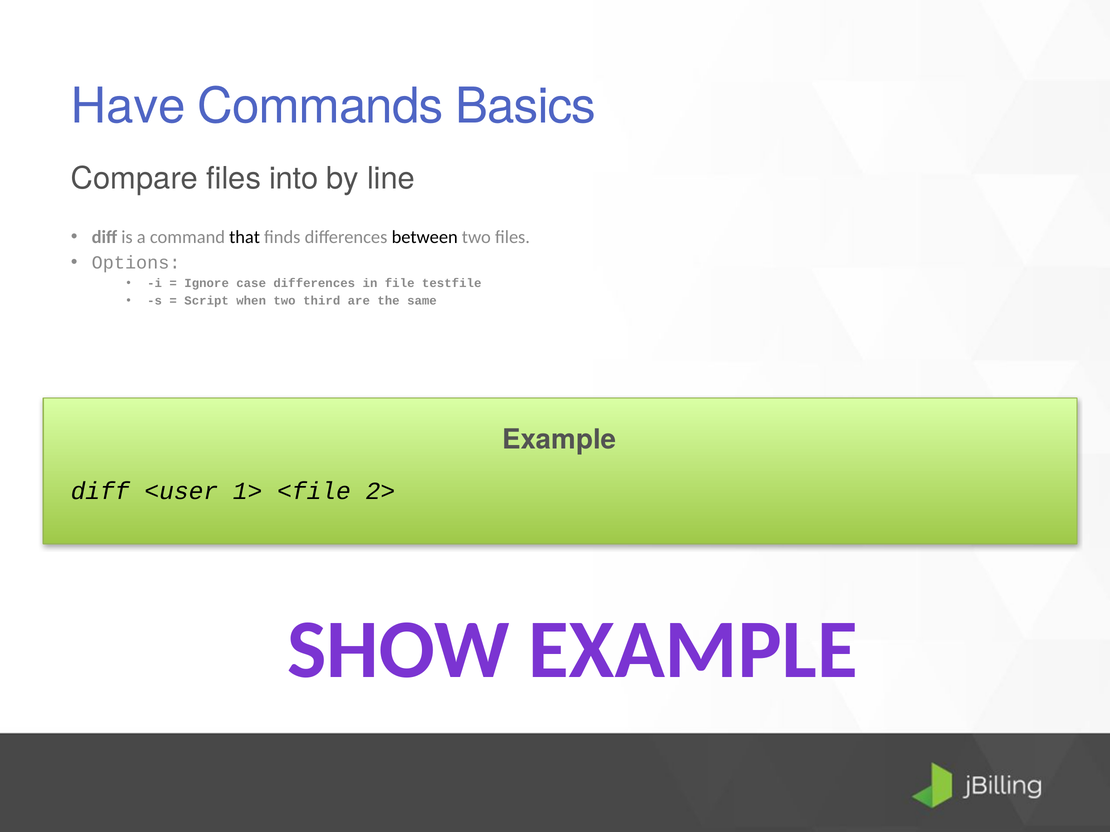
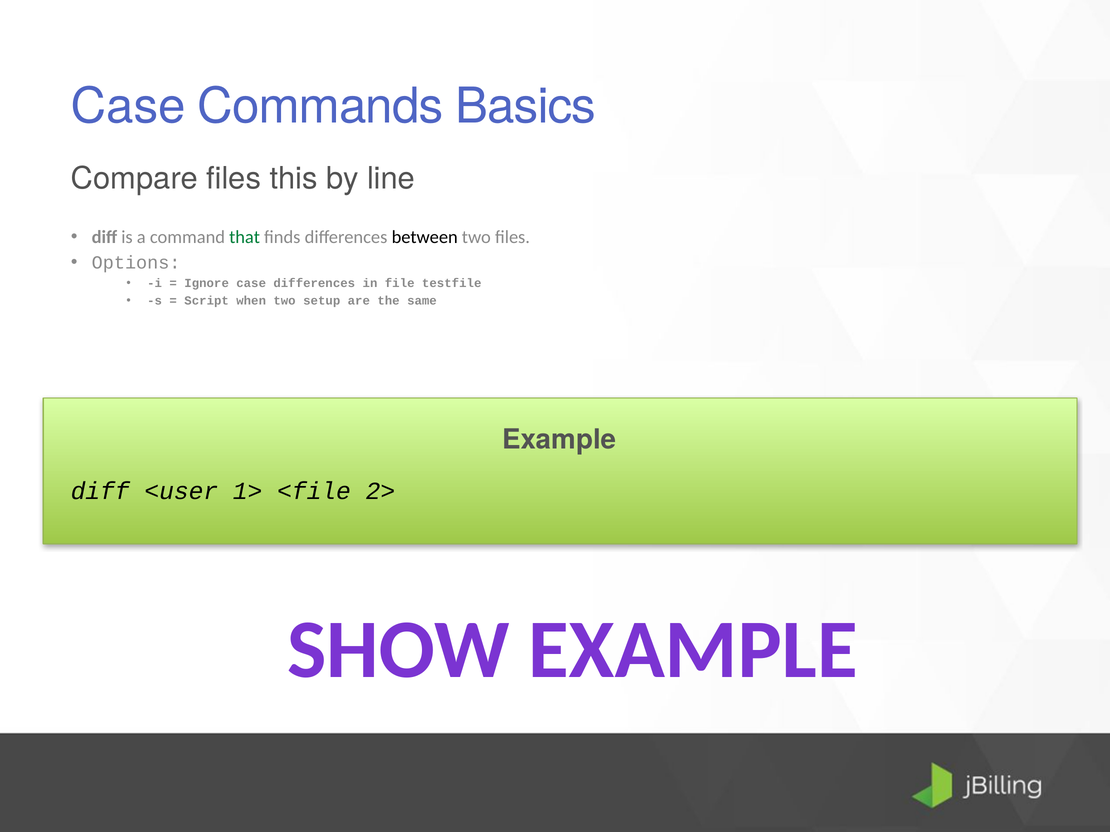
Have: Have -> Case (128, 107)
into: into -> this (294, 179)
that colour: black -> green (245, 237)
third: third -> setup (322, 301)
